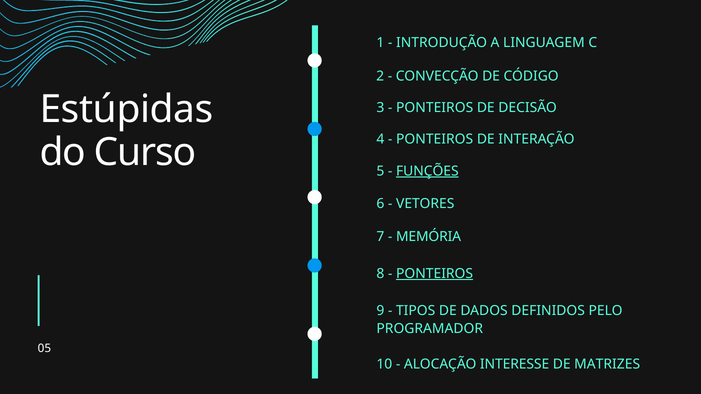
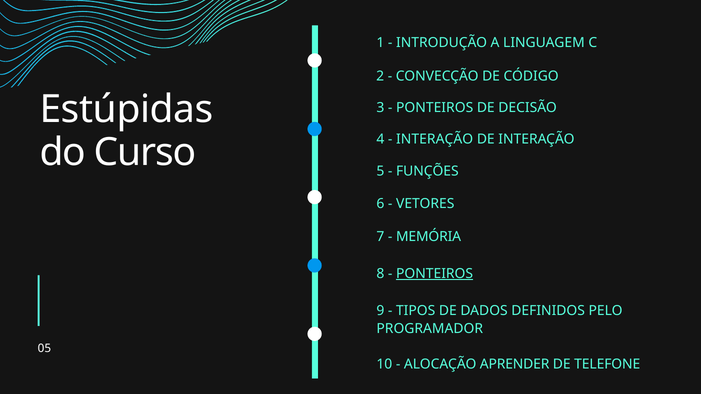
PONTEIROS: PONTEIROS -> INTERAÇÃO (435, 140)
FUNÇÕES underline: present -> none (427, 171)
INTERESSE: INTERESSE -> APRENDER (515, 364)
MATRIZES: MATRIZES -> TELEFONE (607, 364)
